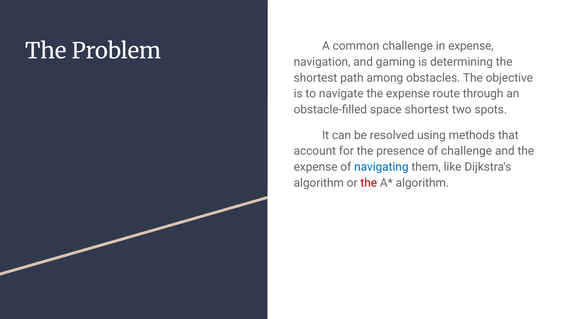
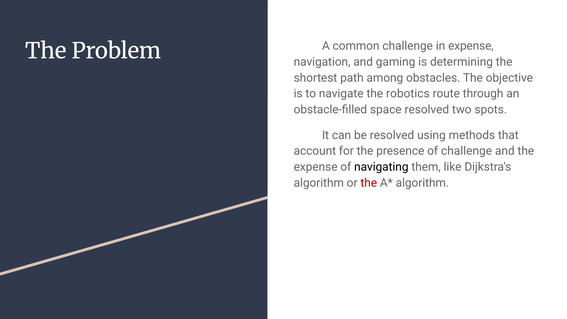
navigate the expense: expense -> robotics (408, 94)
space shortest: shortest -> resolved (427, 110)
navigating colour: blue -> black (381, 167)
